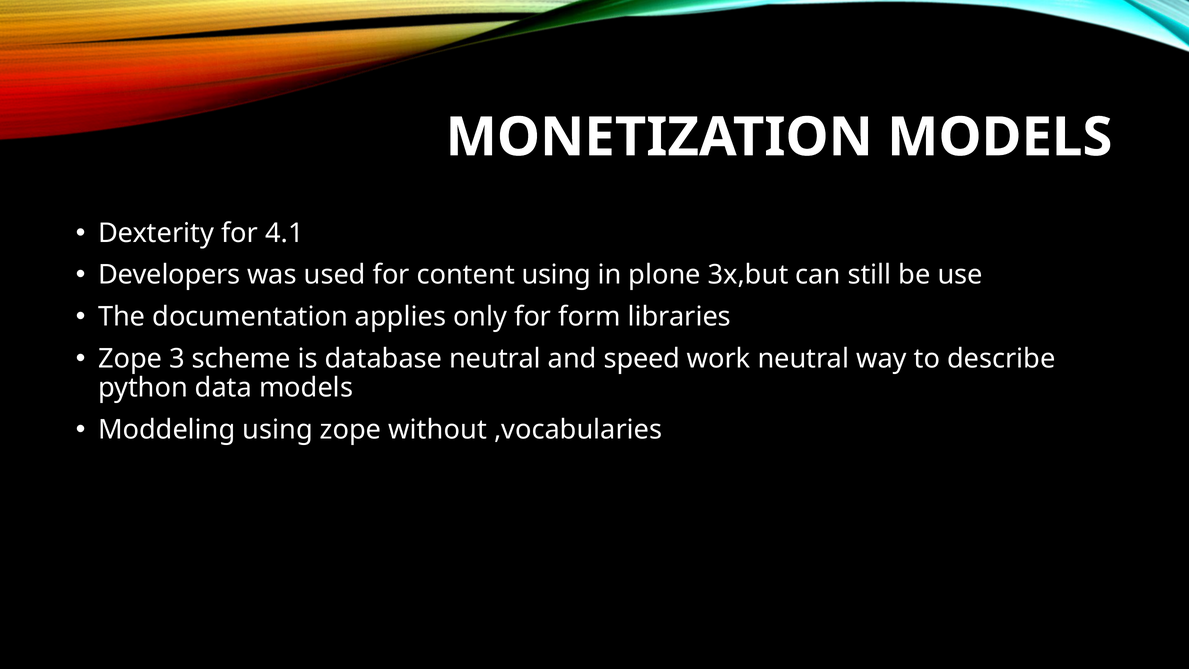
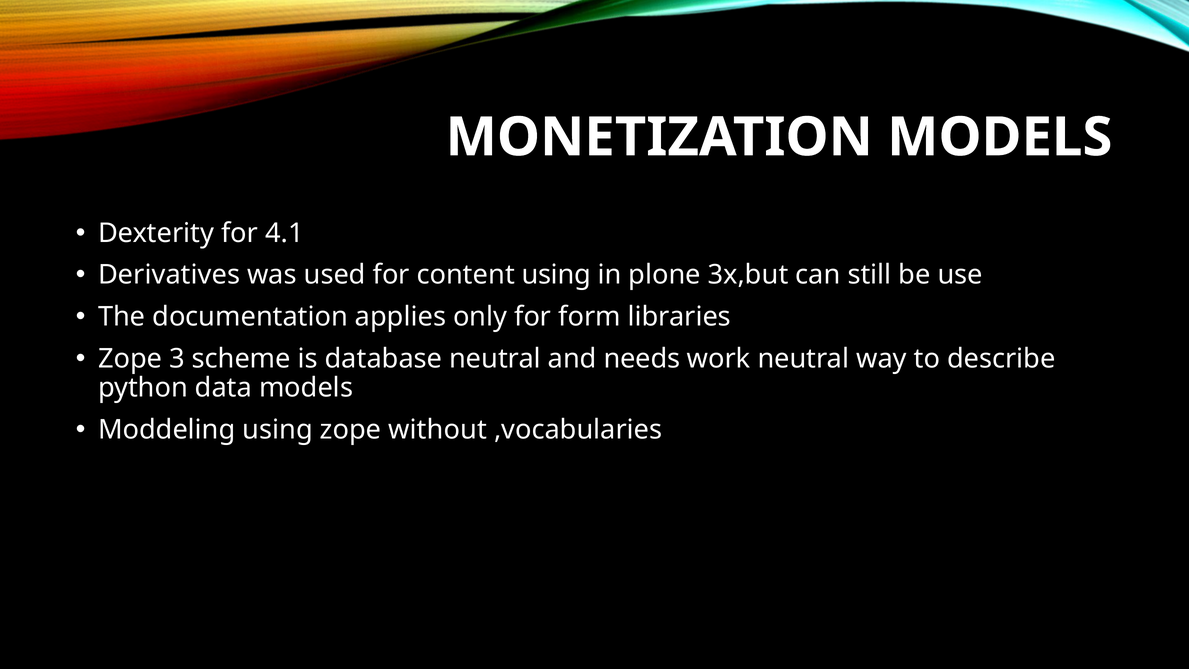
Developers: Developers -> Derivatives (169, 275)
speed: speed -> needs (642, 358)
